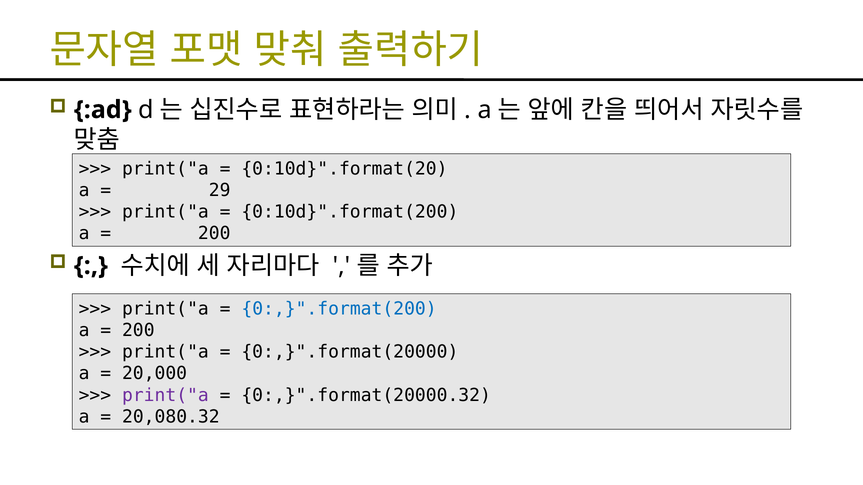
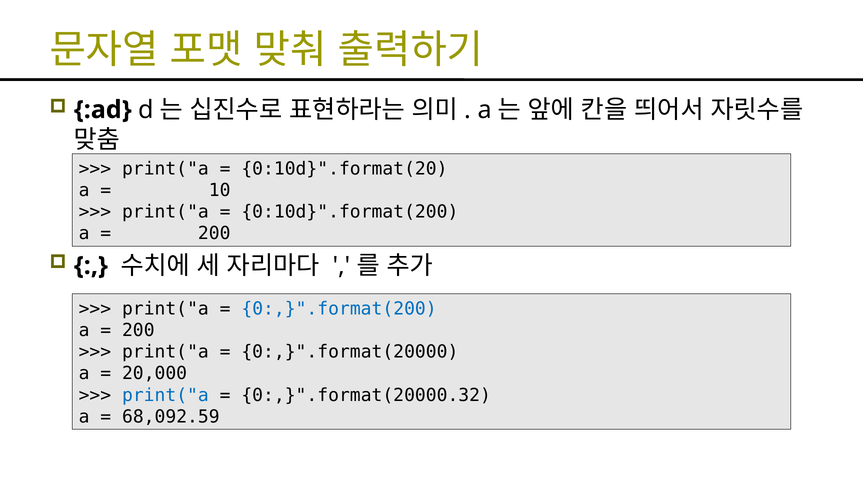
29: 29 -> 10 (220, 191)
print("a colour: purple -> blue (165, 395)
20,080.32: 20,080.32 -> 68,092.59 (171, 417)
